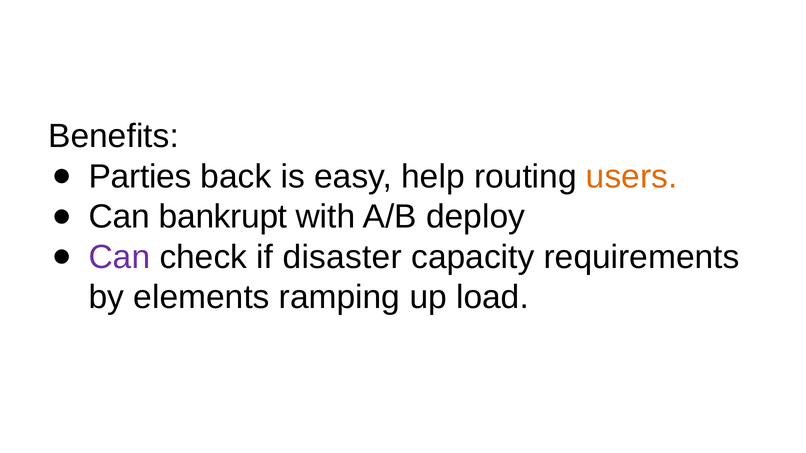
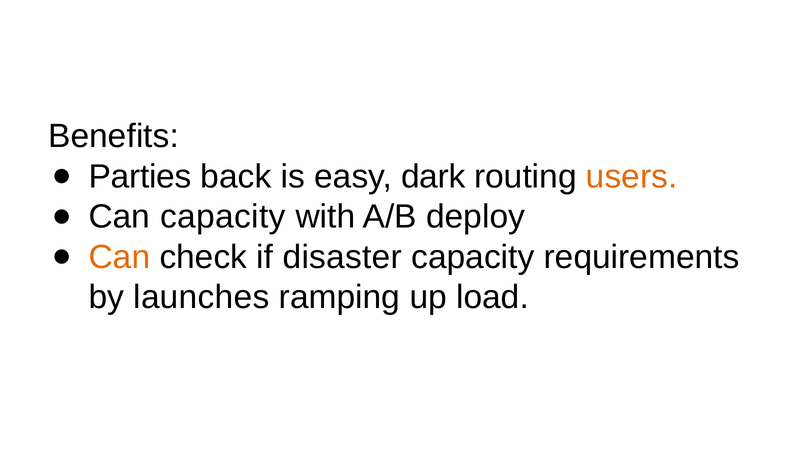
help: help -> dark (433, 177)
Can bankrupt: bankrupt -> capacity (223, 217)
Can colour: purple -> orange (119, 257)
elements: elements -> launches (201, 298)
